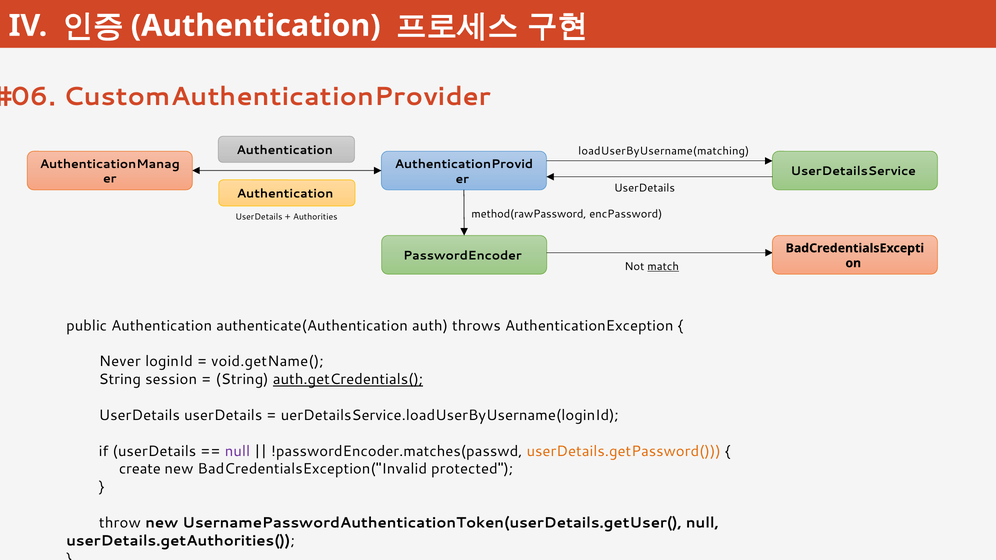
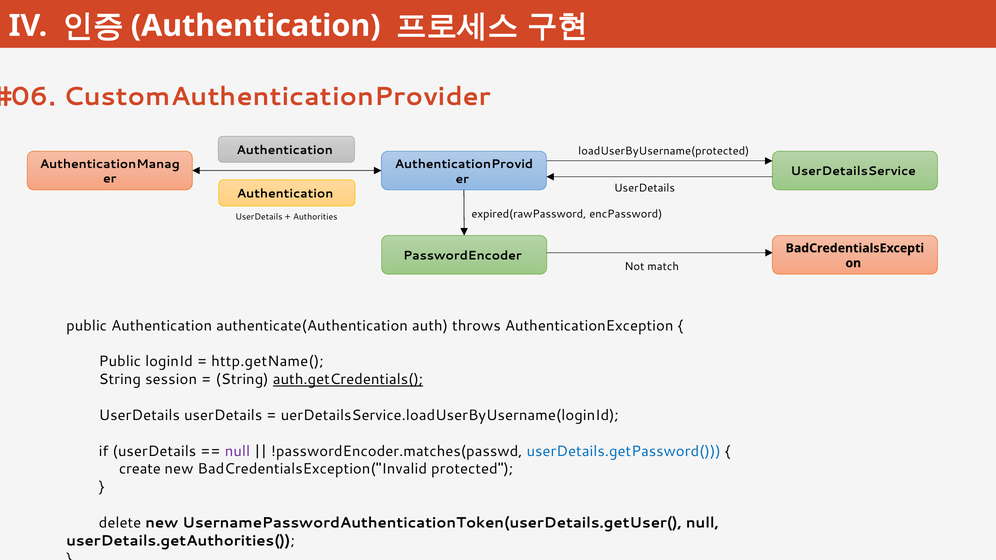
loadUserByUsername(matching: loadUserByUsername(matching -> loadUserByUsername(protected (664, 151)
method(rawPassword: method(rawPassword -> expired(rawPassword (529, 214)
match underline: present -> none (663, 267)
Never: Never -> Public (120, 362)
void.getName(: void.getName( -> http.getName( (267, 362)
userDetails.getPassword( colour: orange -> blue (624, 451)
throw: throw -> delete (120, 523)
